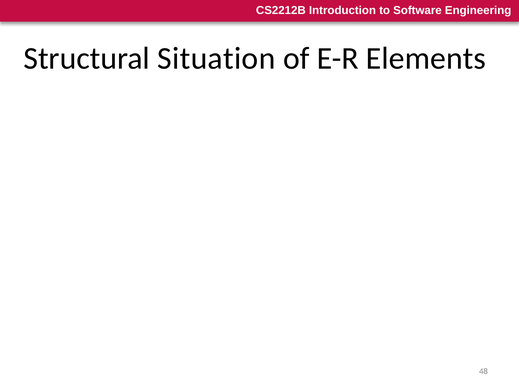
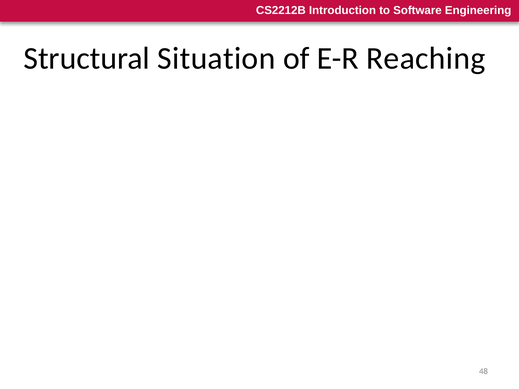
Elements: Elements -> Reaching (426, 58)
